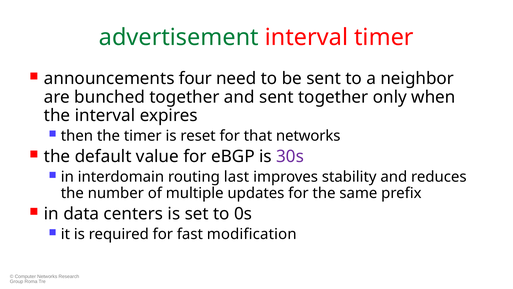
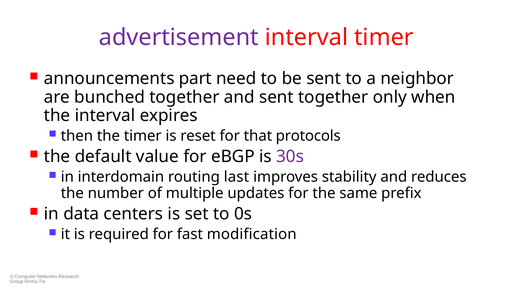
advertisement colour: green -> purple (179, 37)
four: four -> part (195, 78)
that networks: networks -> protocols (308, 136)
